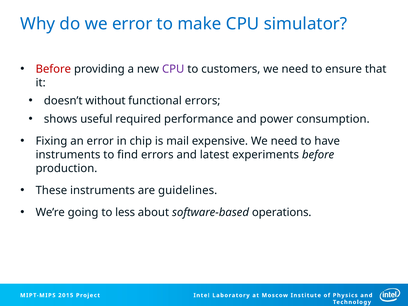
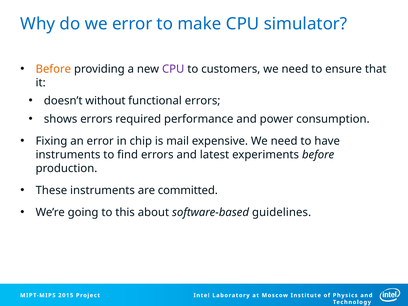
Before colour: red -> orange (53, 69)
shows useful: useful -> errors (96, 119)
guidelines: guidelines -> committed (188, 190)
less: less -> this (125, 213)
operations: operations -> guidelines (282, 213)
